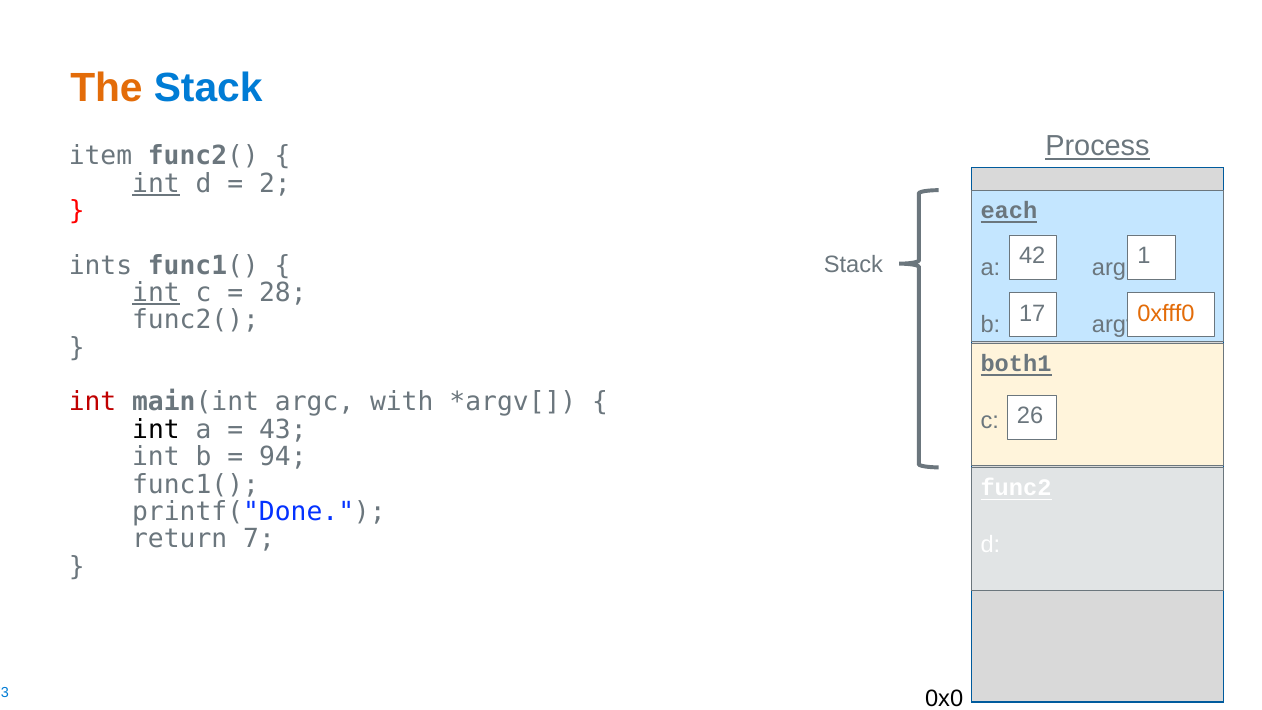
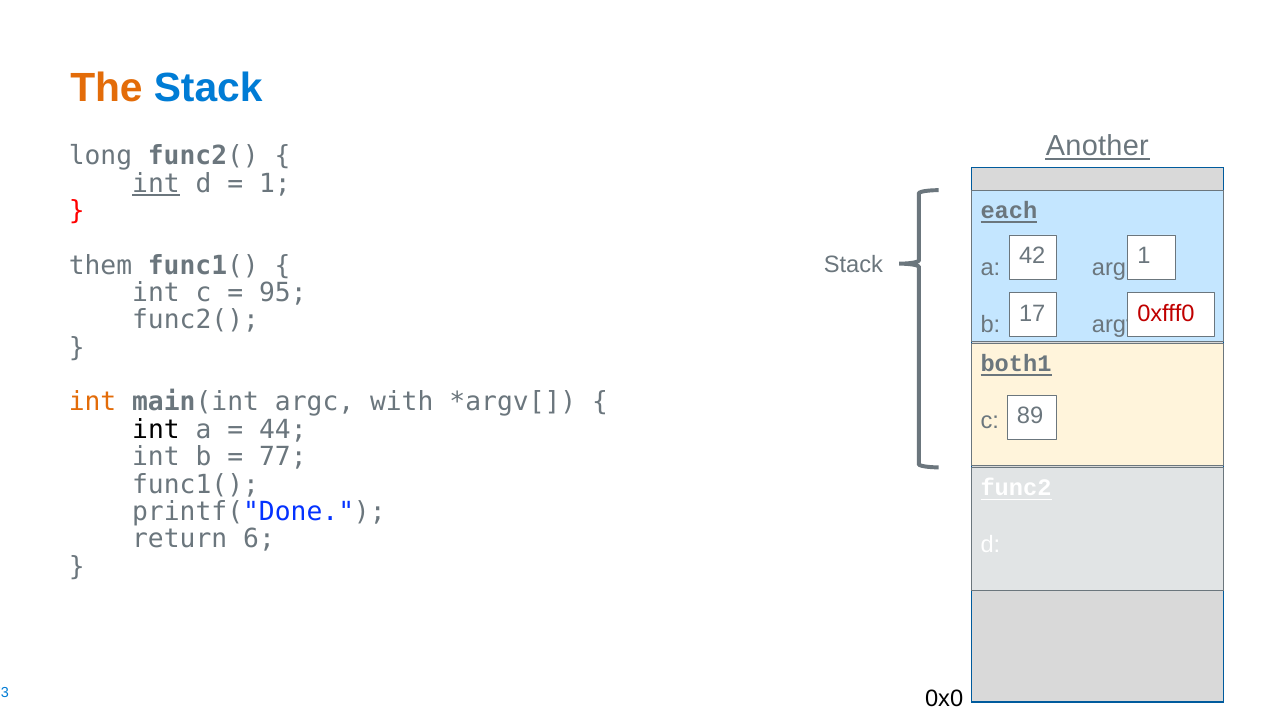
Process: Process -> Another (1097, 146)
item: item -> long (100, 156)
2: 2 -> 1 (275, 183)
ints: ints -> them (100, 265)
int underline: present -> none (156, 293)
28: 28 -> 95 (283, 293)
0xfff0 colour: orange -> red (1166, 313)
int colour: red -> orange (93, 402)
26: 26 -> 89 (1030, 416)
43: 43 -> 44 (283, 430)
94: 94 -> 77 (283, 457)
7: 7 -> 6 (259, 539)
